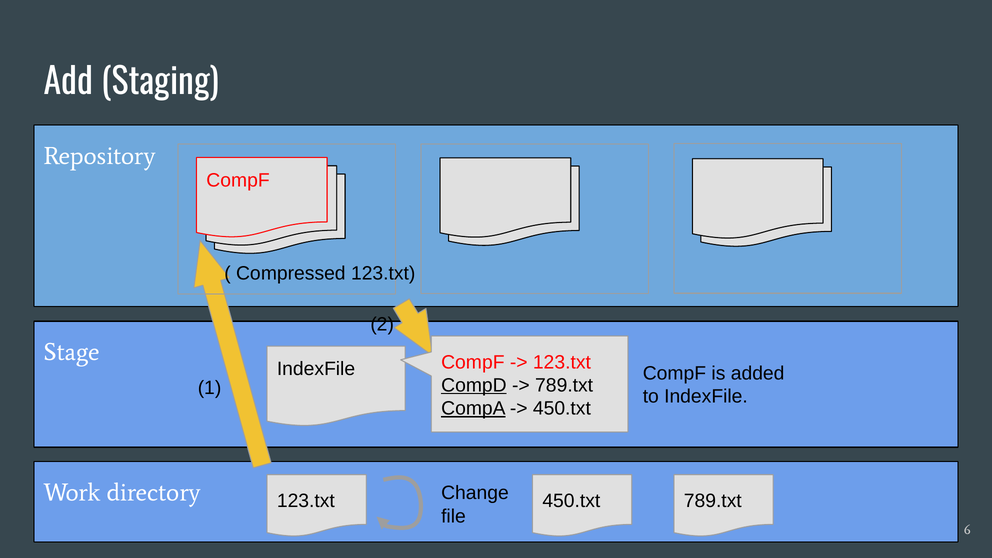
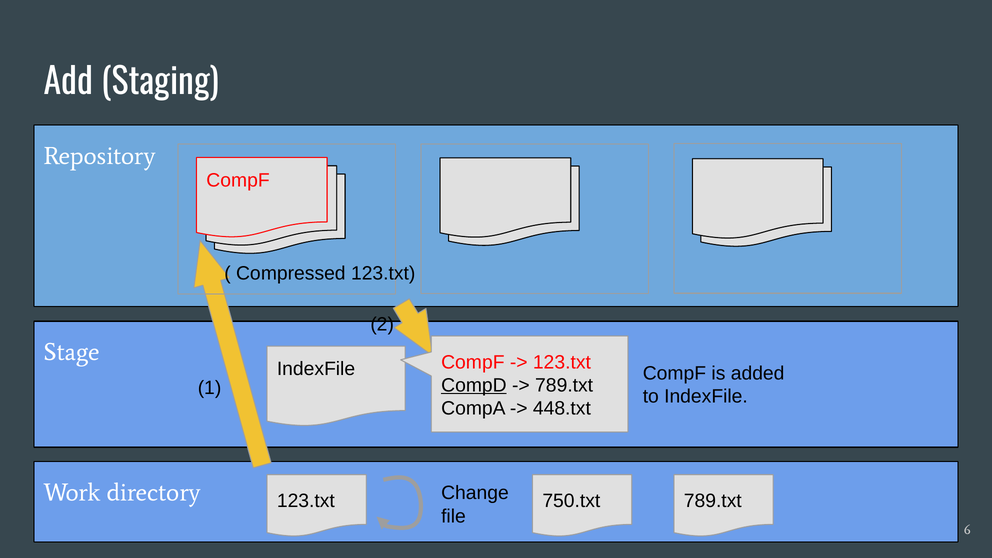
CompA underline: present -> none (473, 408)
450.txt: 450.txt -> 448.txt (562, 408)
123.txt 450.txt: 450.txt -> 750.txt (571, 501)
